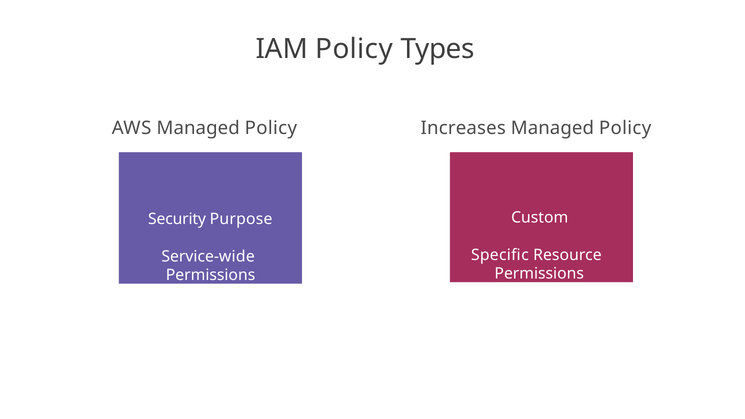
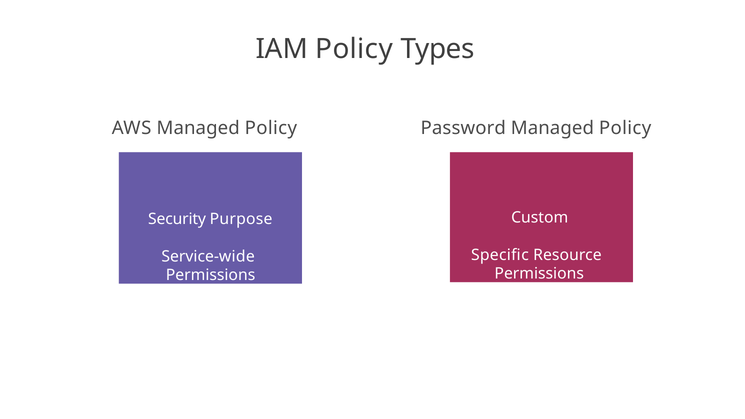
Increases: Increases -> Password (463, 128)
